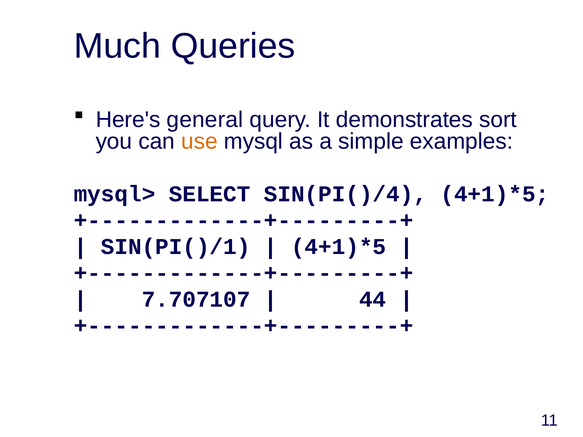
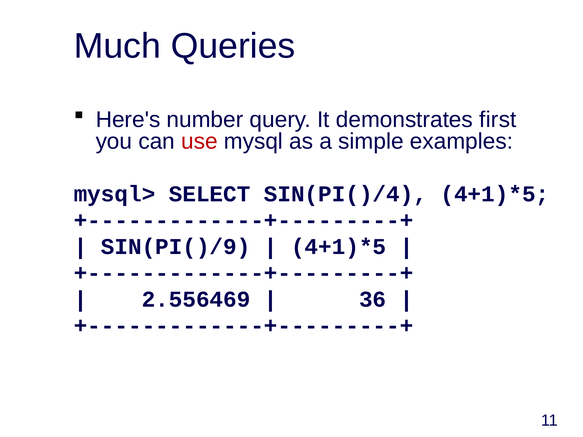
general: general -> number (205, 120)
sort: sort -> first (498, 120)
use colour: orange -> red (199, 142)
SIN(PI()/1: SIN(PI()/1 -> SIN(PI()/9 (176, 247)
7.707107: 7.707107 -> 2.556469 (196, 299)
44: 44 -> 36 (373, 299)
